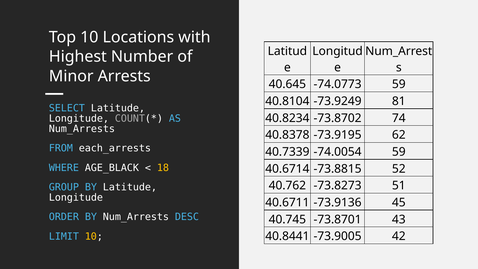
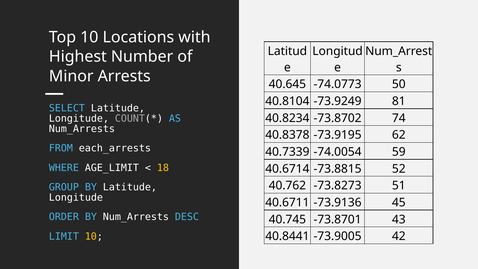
-74.0773 59: 59 -> 50 (399, 84)
AGE_BLACK: AGE_BLACK -> AGE_LIMIT (112, 168)
